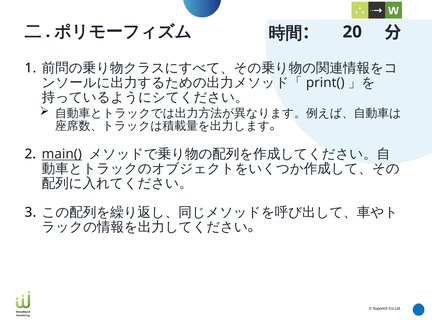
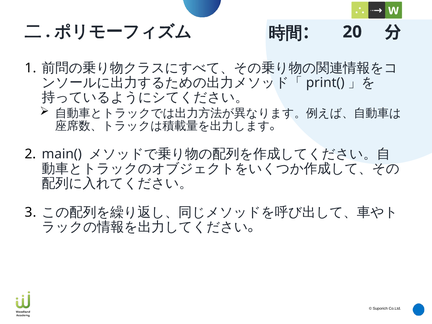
main( underline: present -> none (62, 154)
